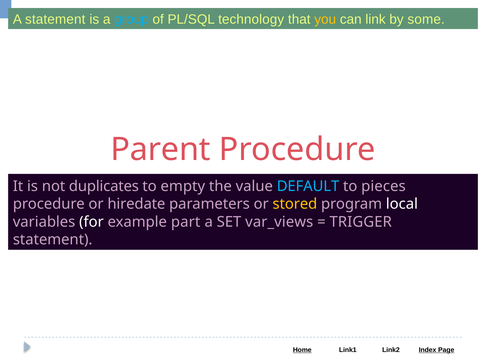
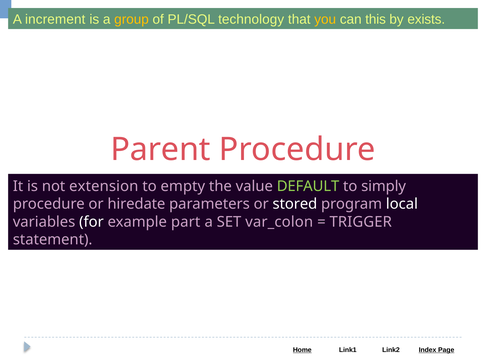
A statement: statement -> increment (55, 20)
group colour: light blue -> yellow (132, 20)
link: link -> this (376, 20)
some: some -> exists (426, 20)
duplicates: duplicates -> extension (104, 186)
DEFAULT colour: light blue -> light green (308, 186)
pieces: pieces -> simply (384, 186)
stored colour: yellow -> white (295, 204)
var_views: var_views -> var_colon (279, 222)
